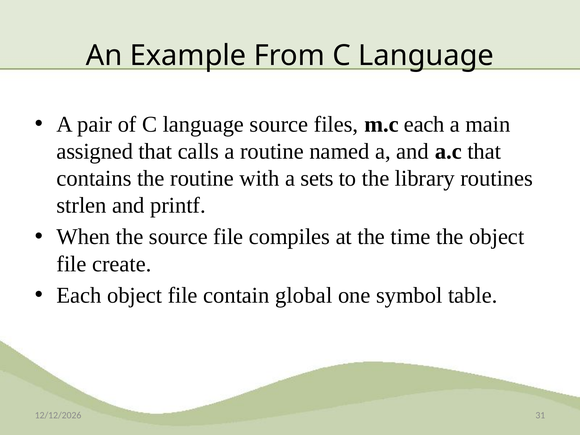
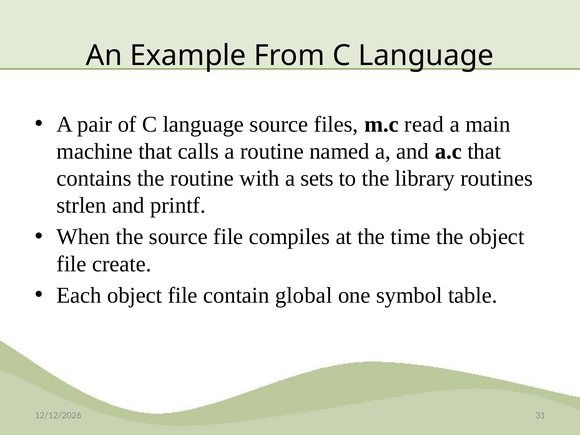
m.c each: each -> read (424, 124)
assigned: assigned -> machine (95, 151)
